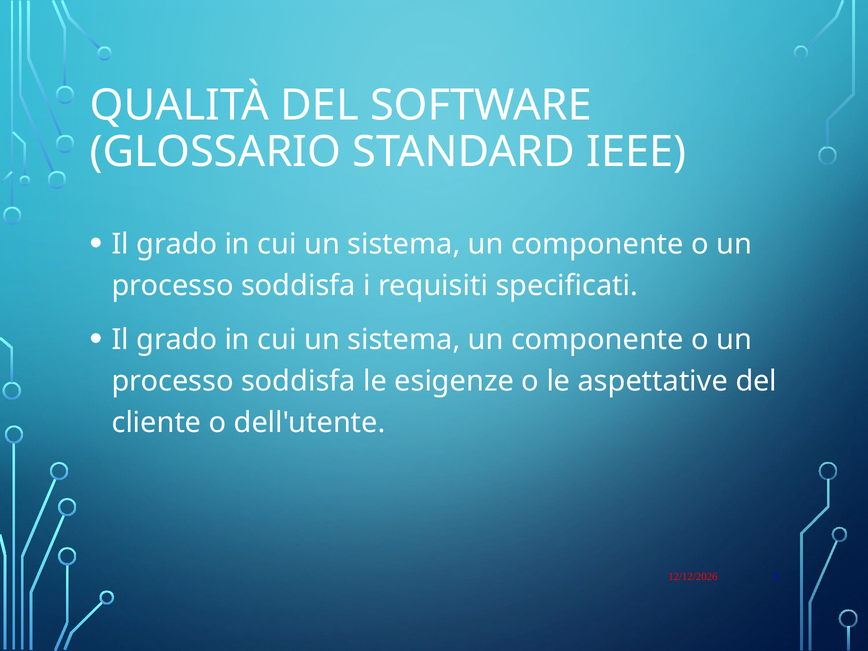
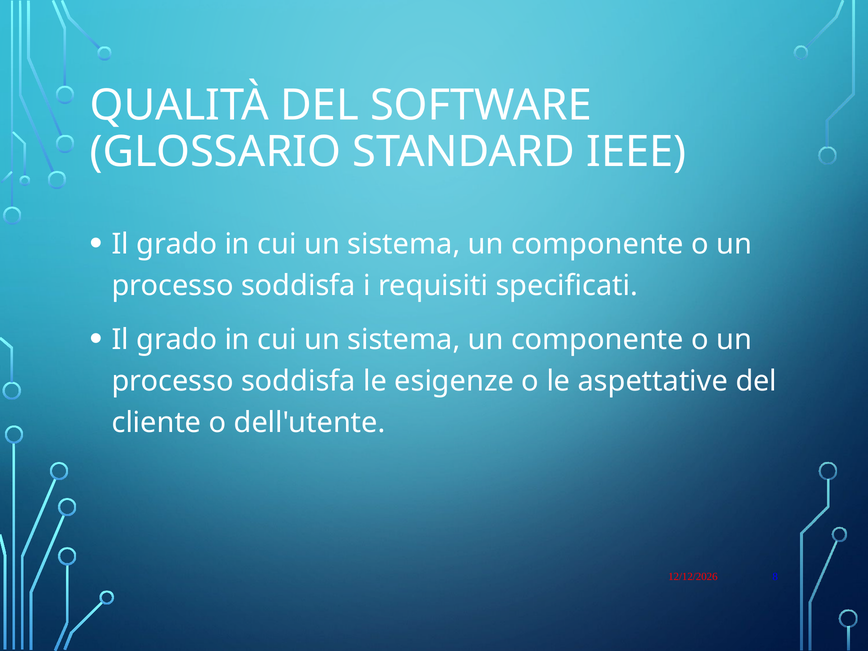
3: 3 -> 8 (775, 577)
